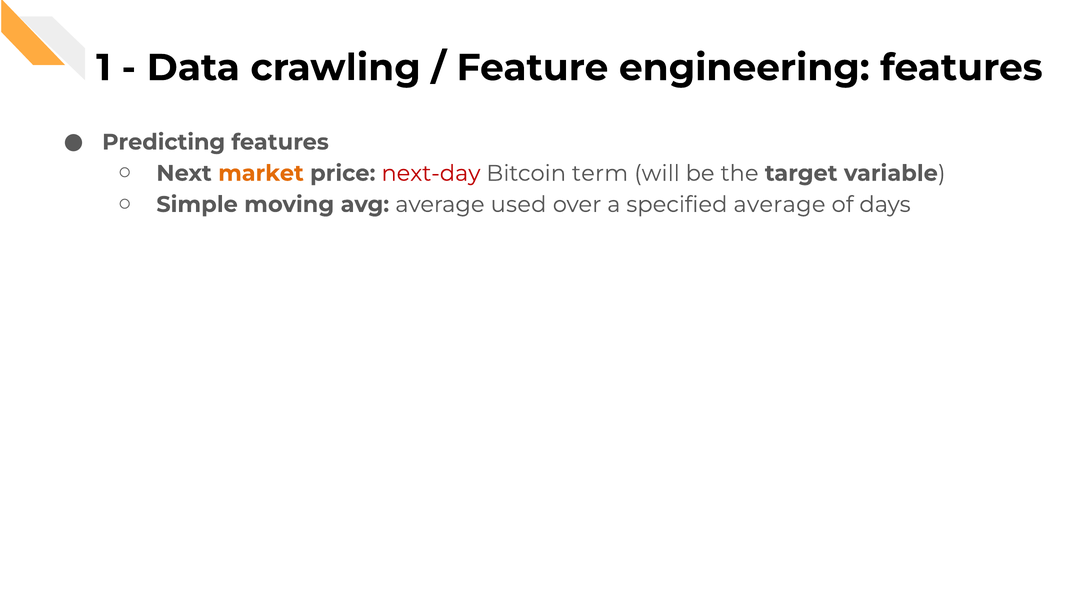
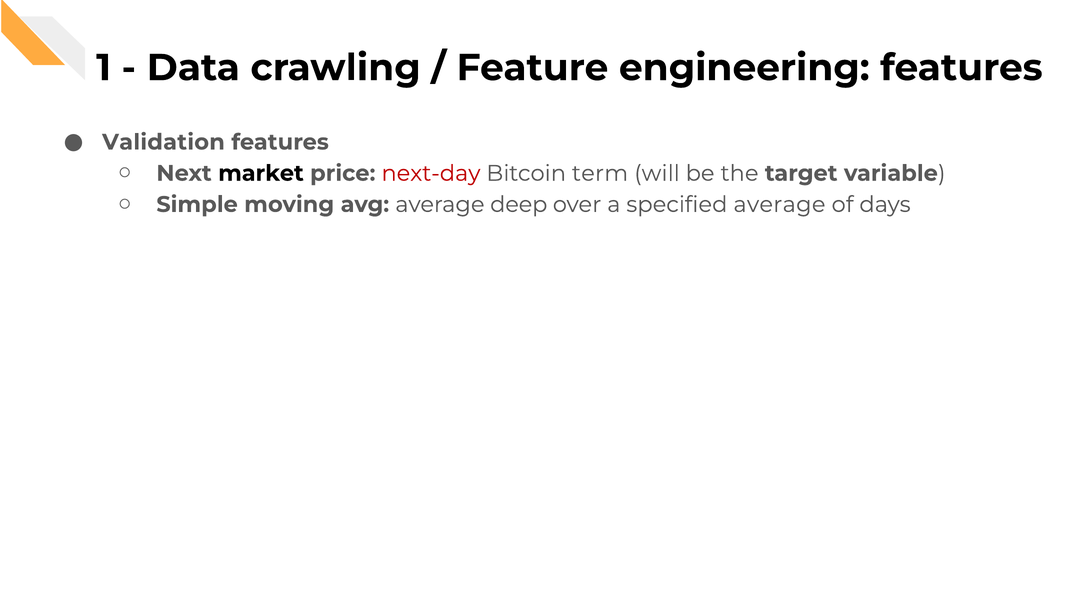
Predicting: Predicting -> Validation (163, 142)
market colour: orange -> black (261, 173)
used: used -> deep (519, 205)
